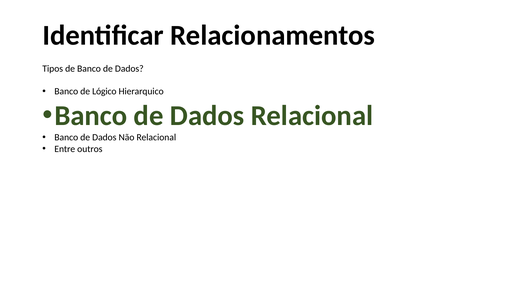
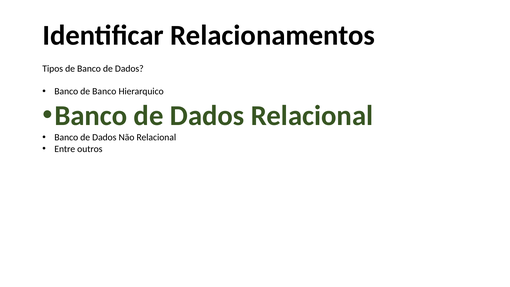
Banco de Lógico: Lógico -> Banco (104, 91)
